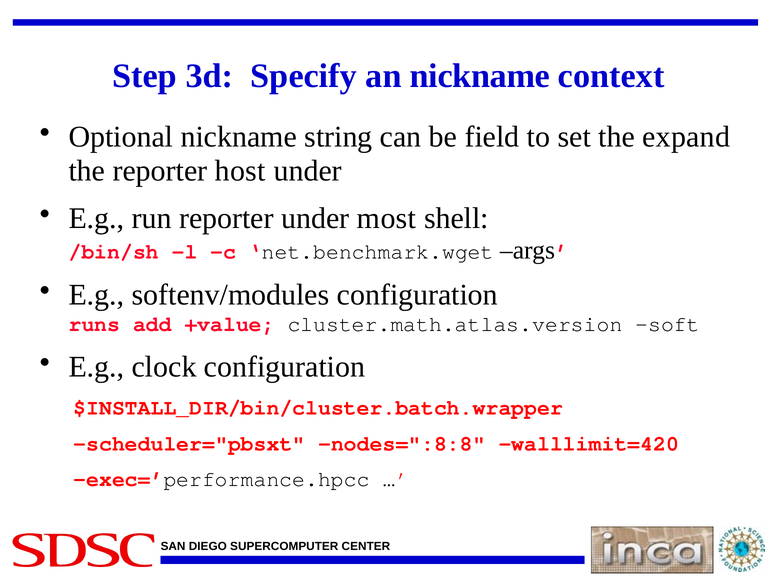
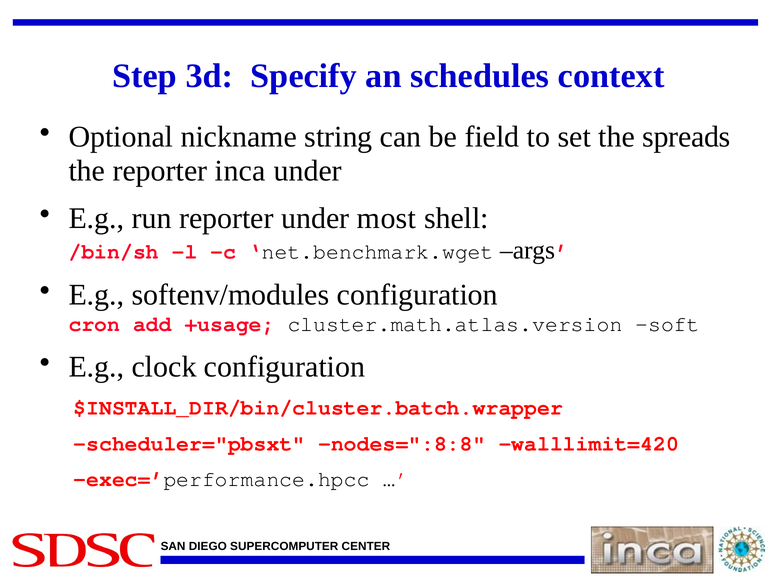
an nickname: nickname -> schedules (480, 76)
expand: expand -> spreads (686, 137)
host: host -> inca (240, 171)
runs: runs -> cron (94, 324)
+value: +value -> +usage (230, 324)
